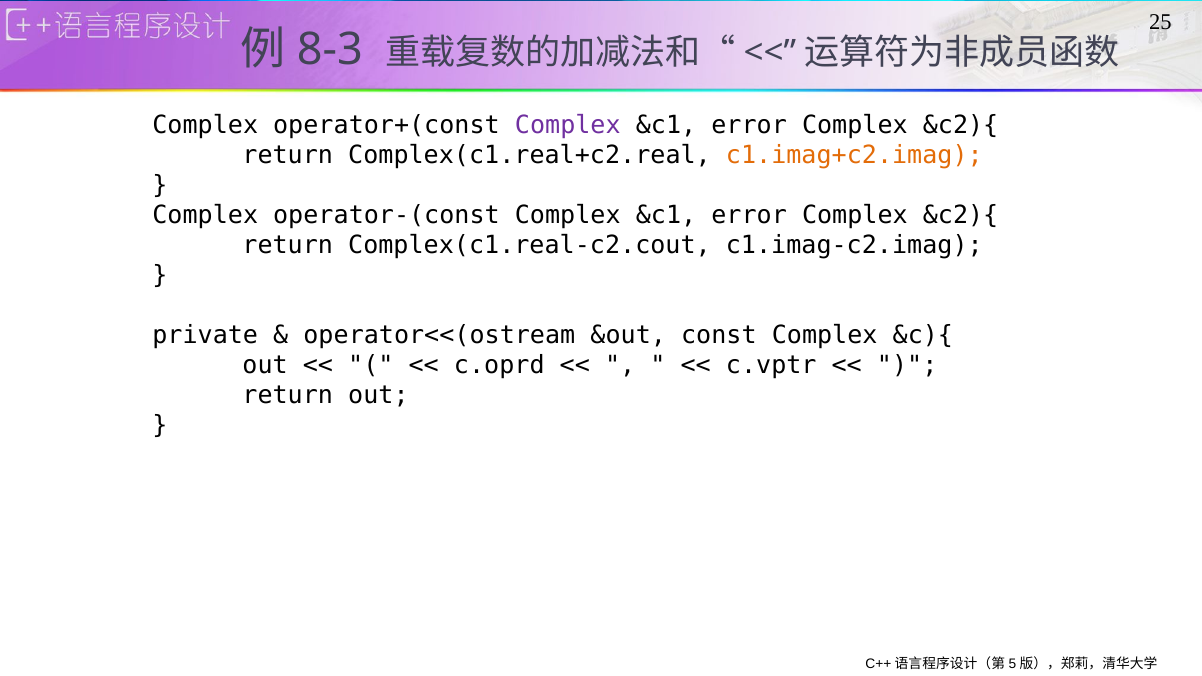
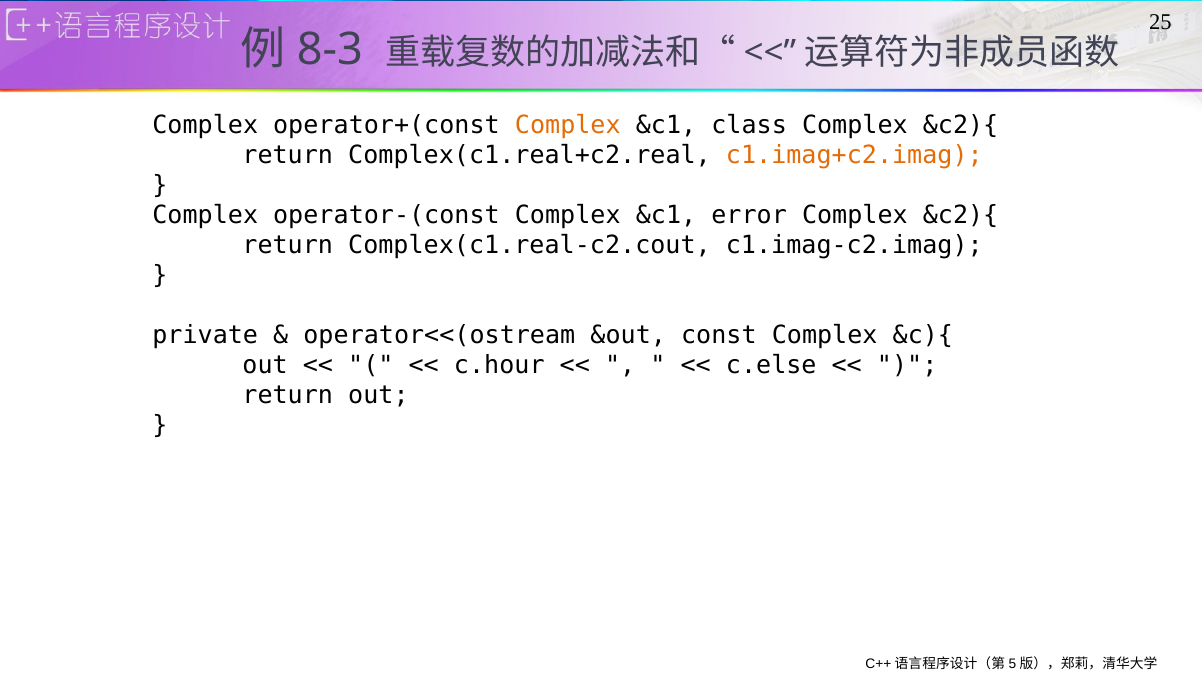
Complex colour: purple -> orange (568, 125)
error: error -> class (749, 125)
c.oprd: c.oprd -> c.hour (499, 365)
c.vptr: c.vptr -> c.else (771, 365)
